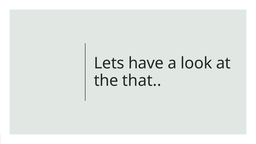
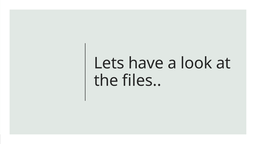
that: that -> files (142, 81)
